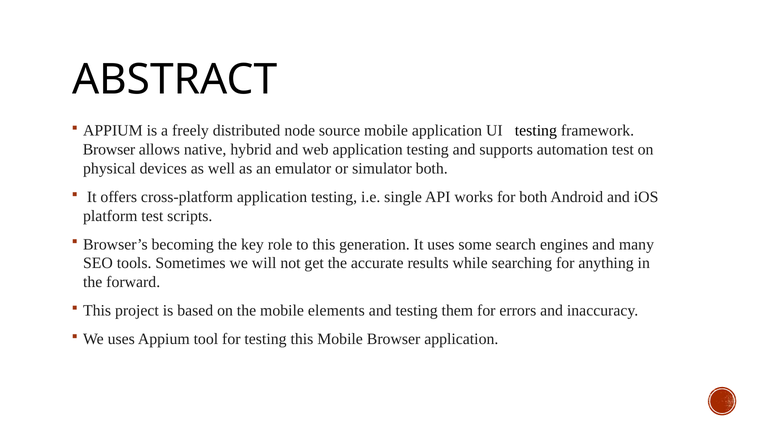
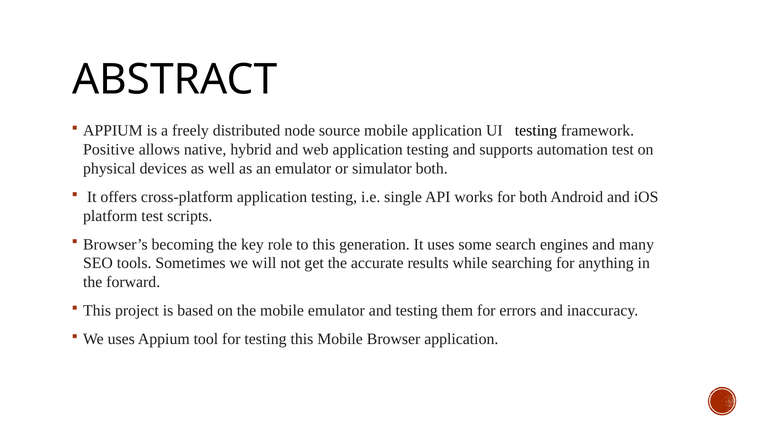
Browser: Browser -> Positive (109, 150)
mobile elements: elements -> emulator (336, 310)
